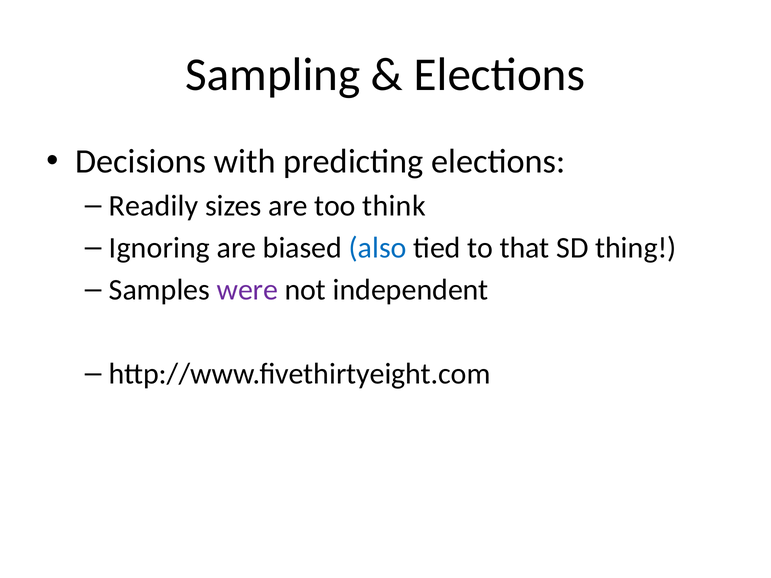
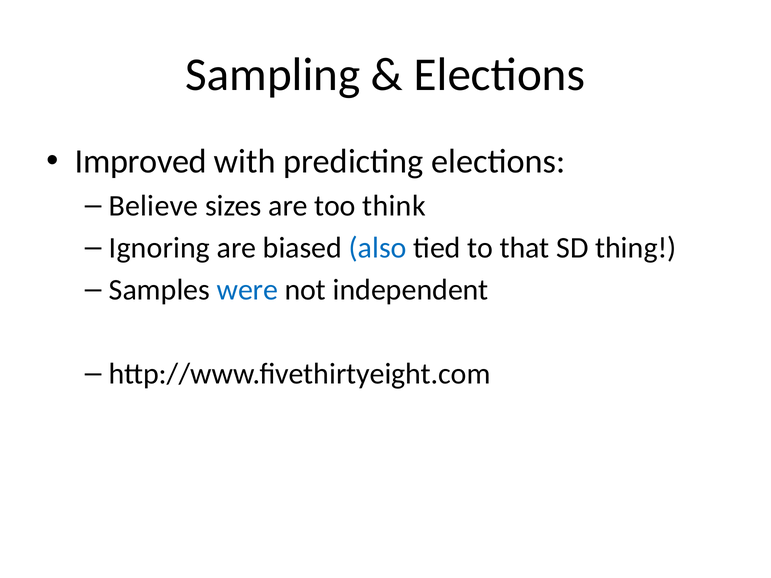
Decisions: Decisions -> Improved (141, 162)
Readily: Readily -> Believe (154, 206)
were colour: purple -> blue (247, 290)
